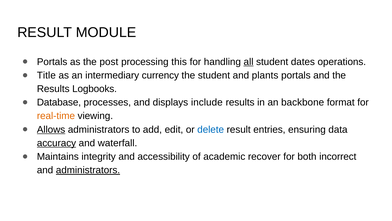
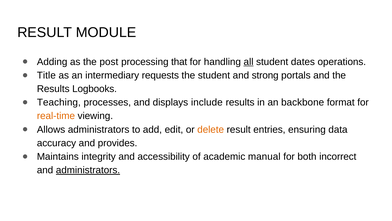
Portals: Portals -> Adding (52, 62)
this: this -> that (179, 62)
currency: currency -> requests (160, 75)
plants: plants -> strong (265, 75)
Database: Database -> Teaching (59, 102)
Allows underline: present -> none (51, 129)
delete colour: blue -> orange (211, 129)
accuracy underline: present -> none (56, 143)
waterfall: waterfall -> provides (118, 143)
recover: recover -> manual (264, 156)
